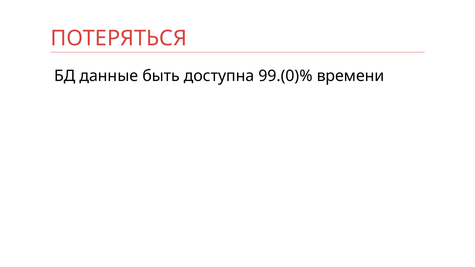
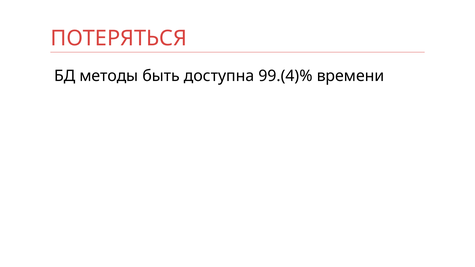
данные: данные -> методы (109, 76)
99.(0)%: 99.(0)% -> 99.(4)% (286, 76)
